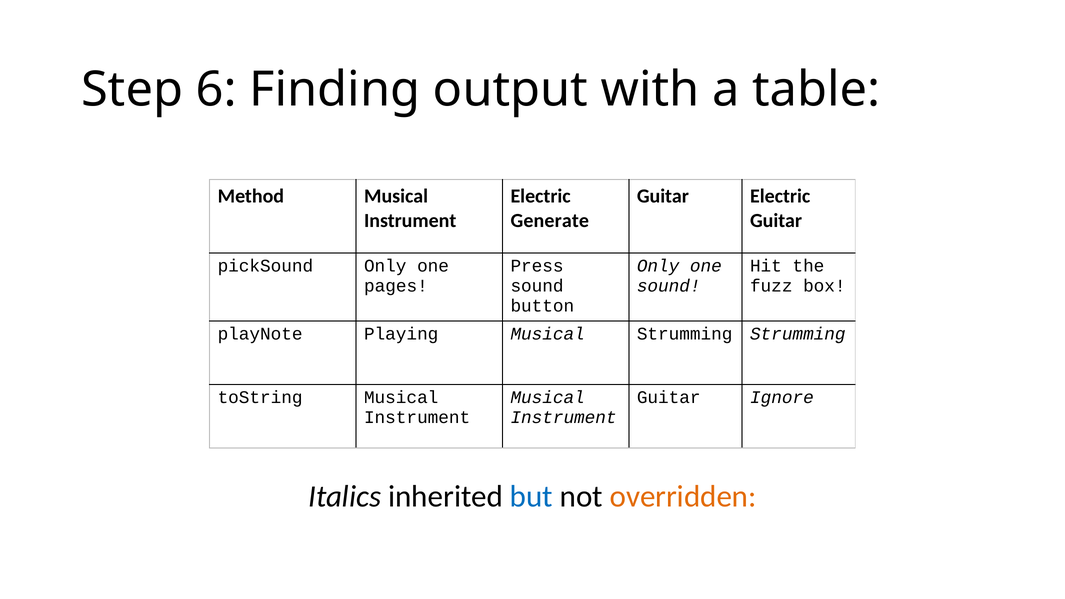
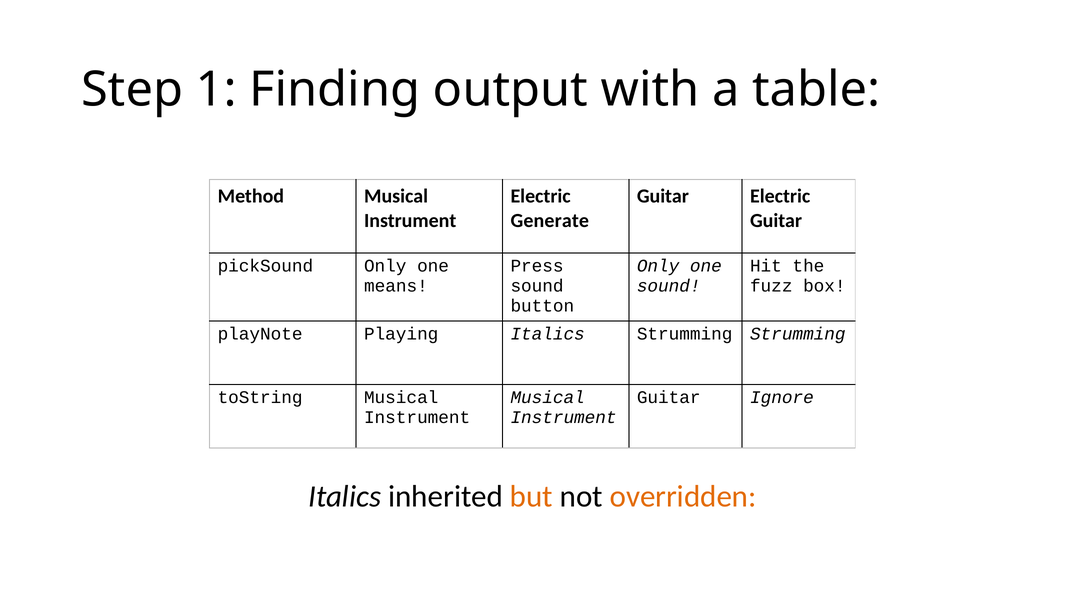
6: 6 -> 1 (216, 89)
pages: pages -> means (396, 286)
Playing Musical: Musical -> Italics (548, 334)
but colour: blue -> orange (531, 496)
